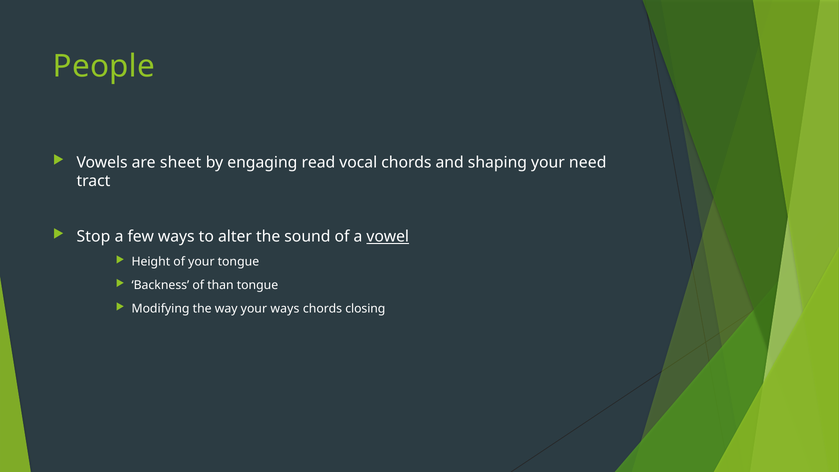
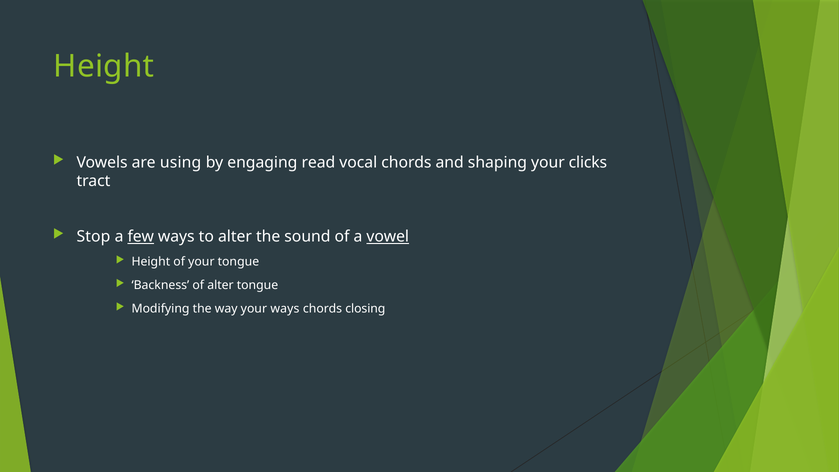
People: People -> Height (104, 66)
sheet: sheet -> using (181, 162)
need: need -> clicks (588, 162)
few underline: none -> present (141, 236)
of than: than -> alter (220, 285)
